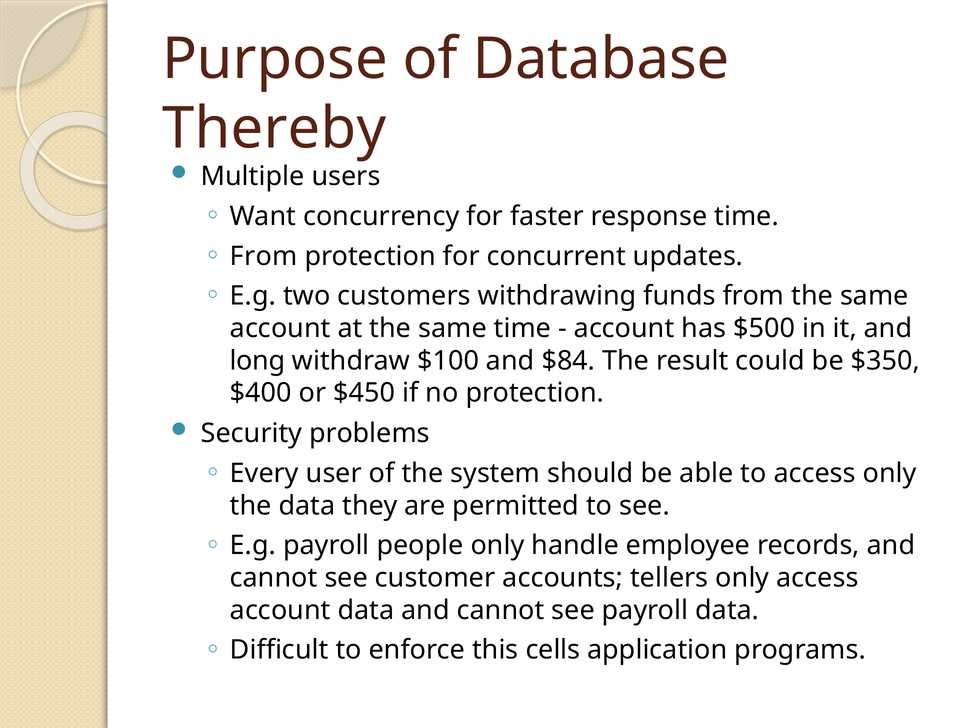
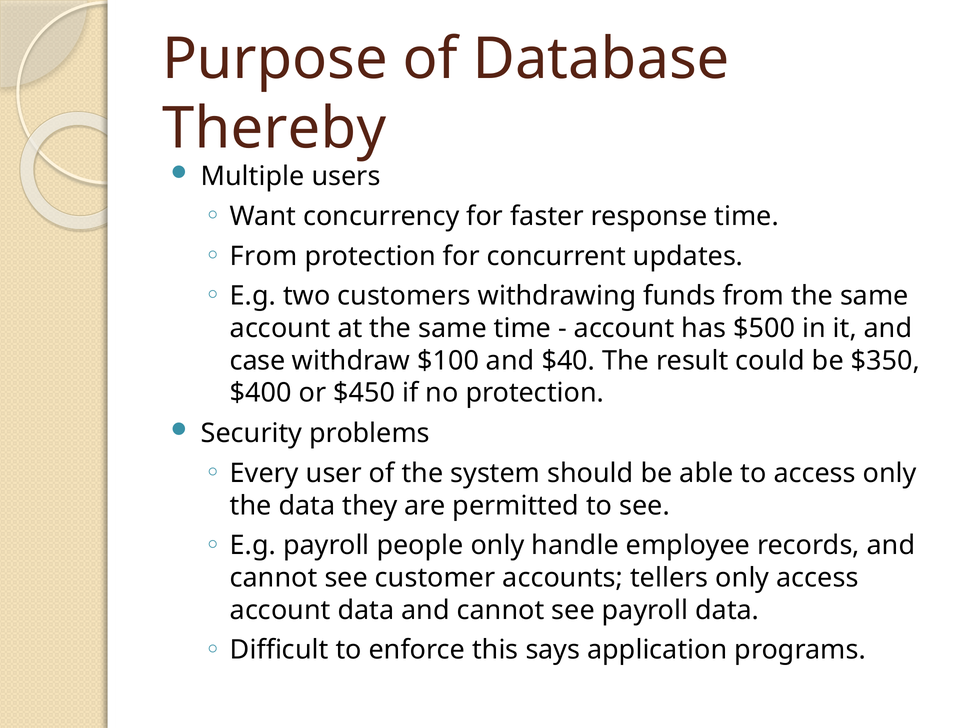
long: long -> case (258, 361)
$84: $84 -> $40 (568, 361)
cells: cells -> says (553, 650)
